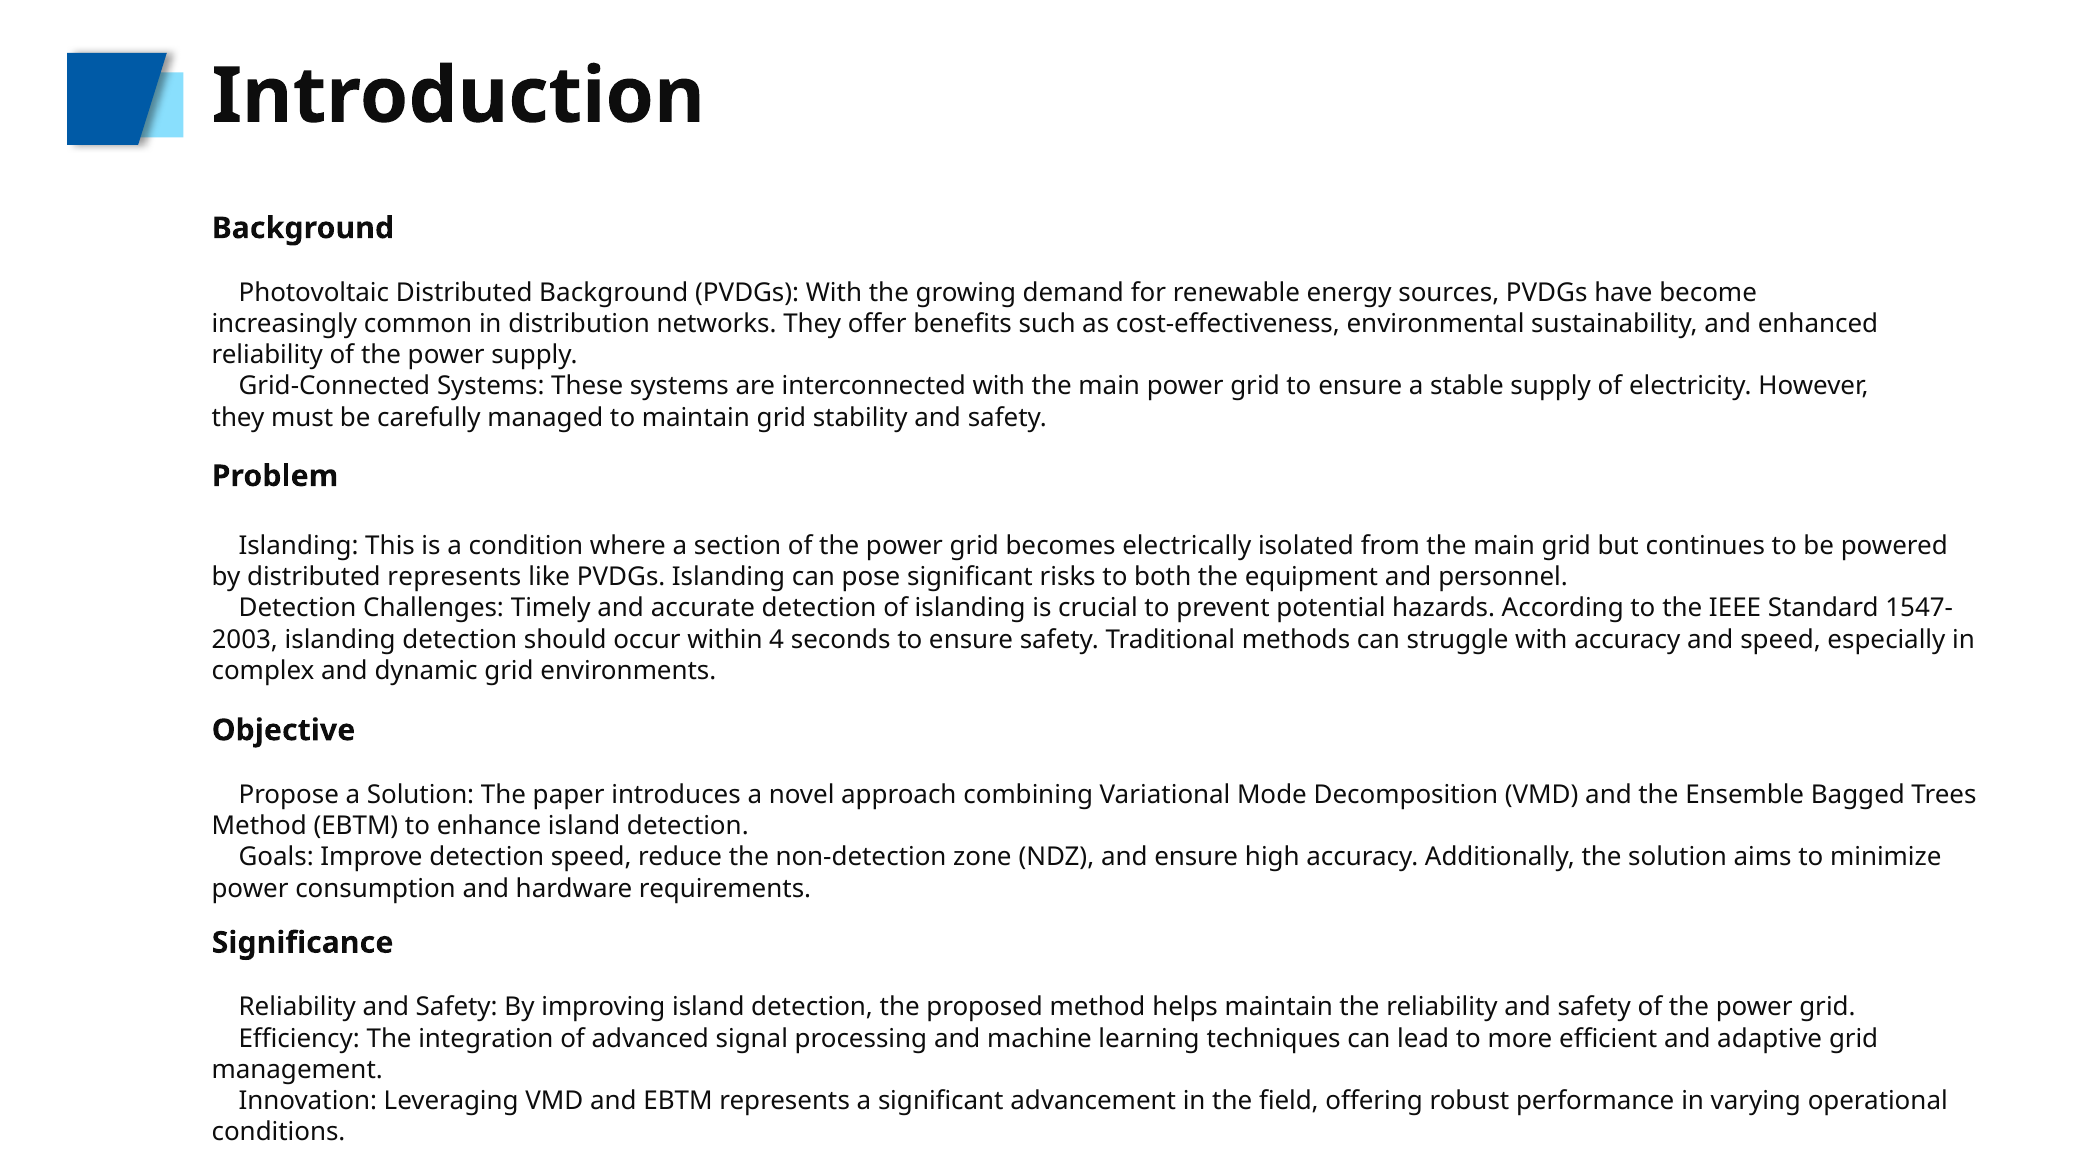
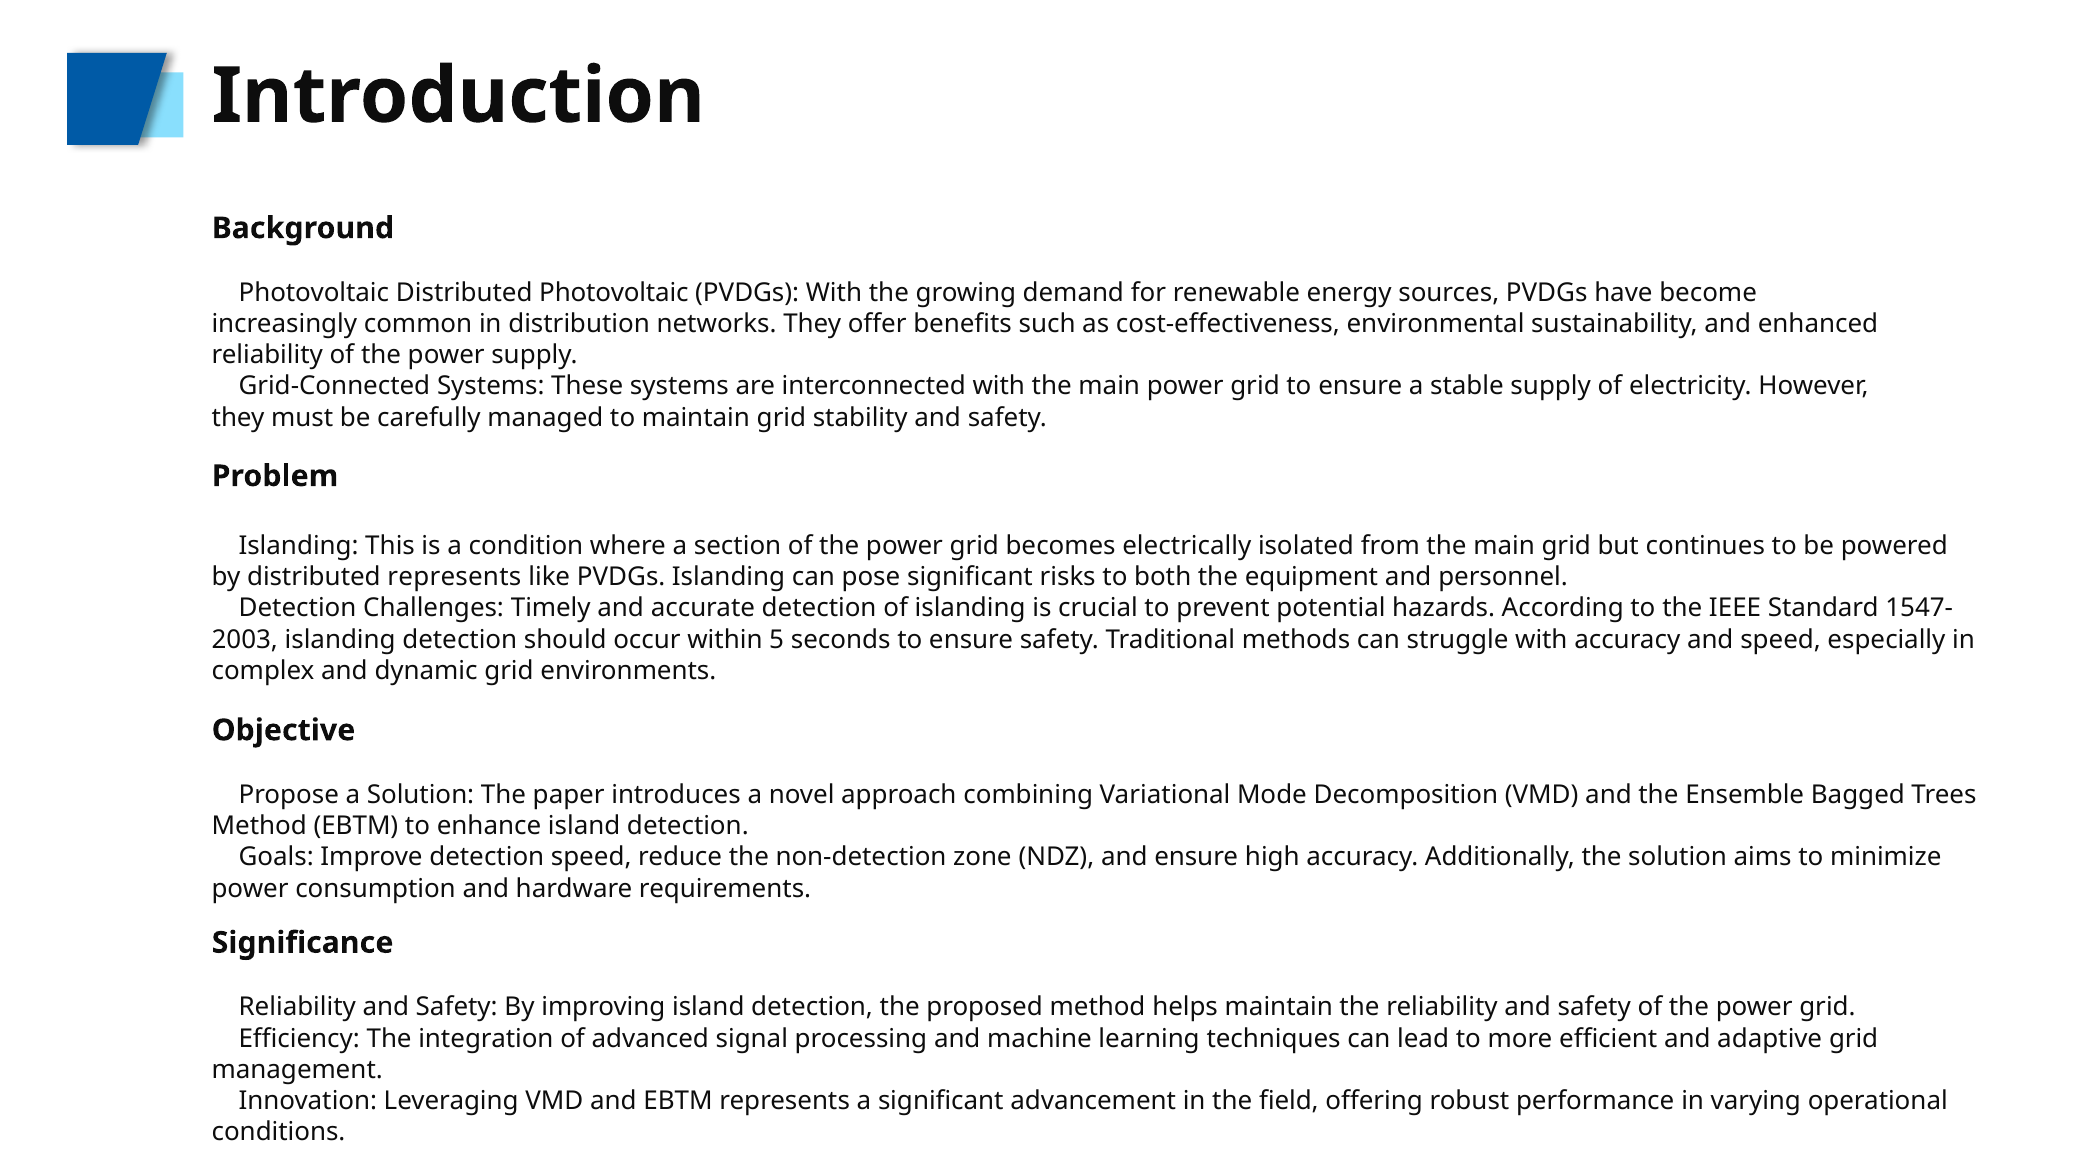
Distributed Background: Background -> Photovoltaic (614, 293)
4: 4 -> 5 (777, 639)
